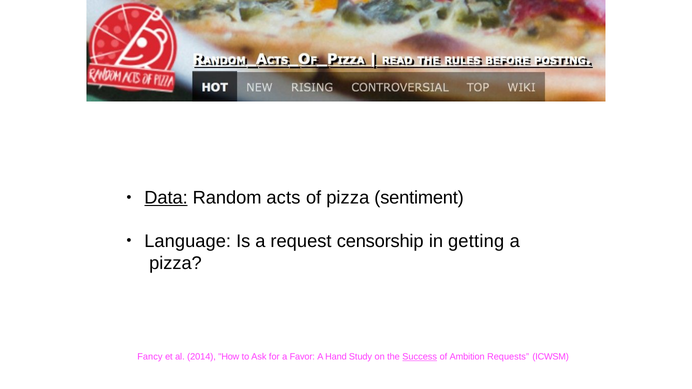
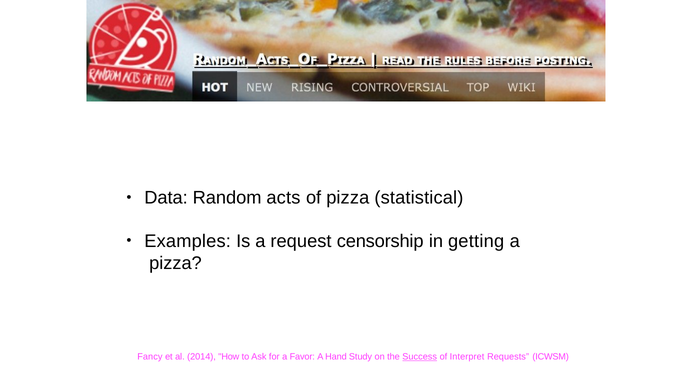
Data underline: present -> none (166, 198)
sentiment: sentiment -> statistical (419, 198)
Language: Language -> Examples (188, 241)
Ambition: Ambition -> Interpret (467, 357)
